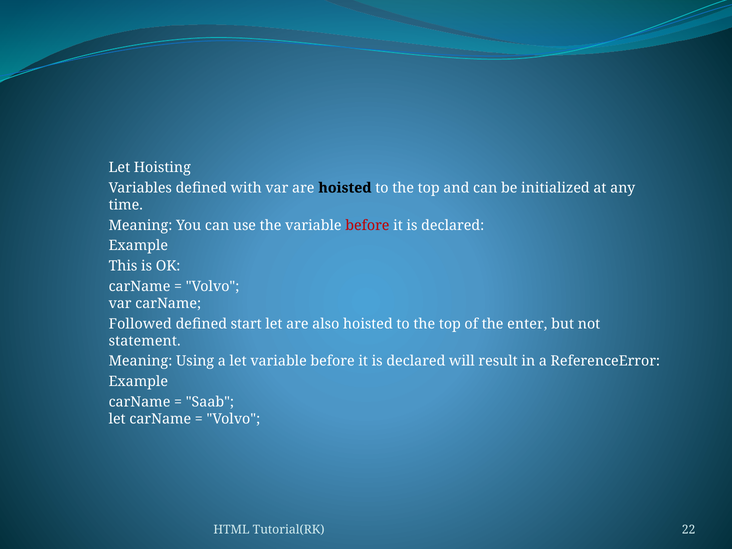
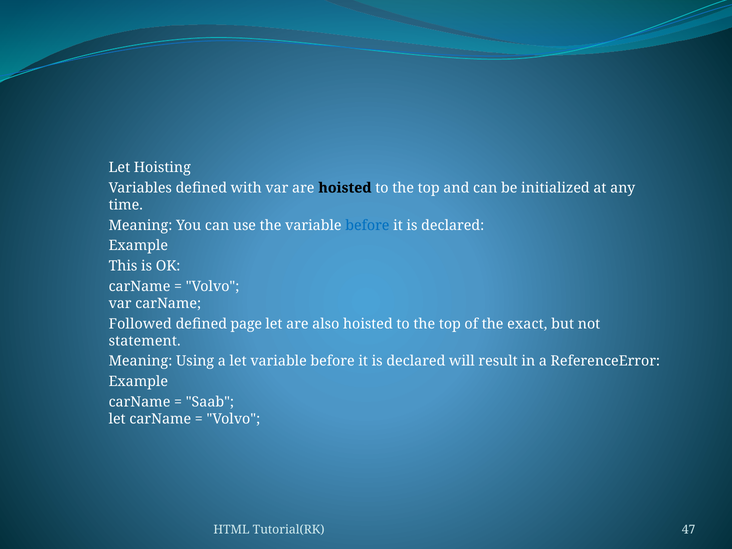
before colour: red -> blue (367, 225)
start: start -> page (246, 324)
enter: enter -> exact (527, 324)
22: 22 -> 47 (689, 530)
